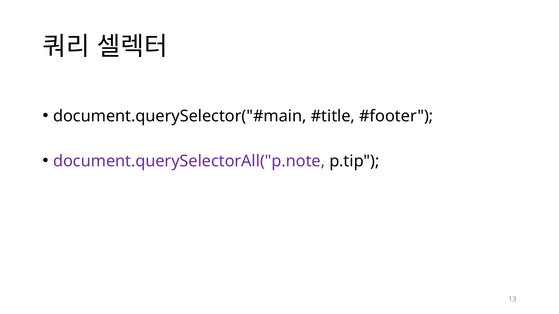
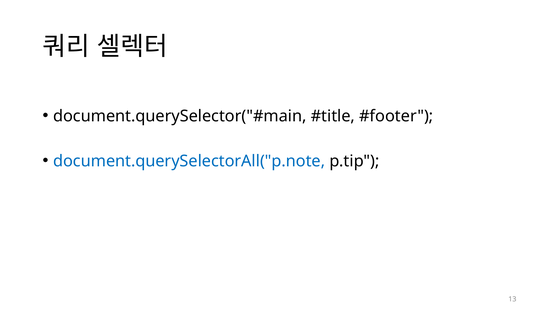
document.querySelectorAll("p.note colour: purple -> blue (189, 161)
